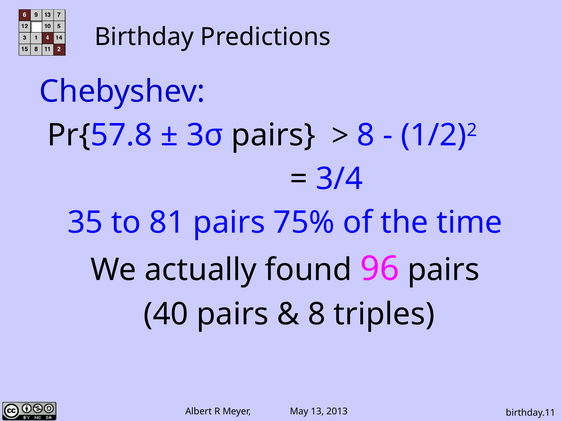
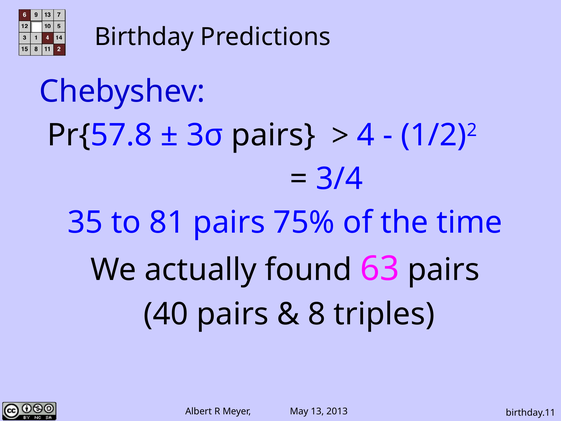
8: 8 -> 4 (366, 135)
96: 96 -> 63 (380, 269)
